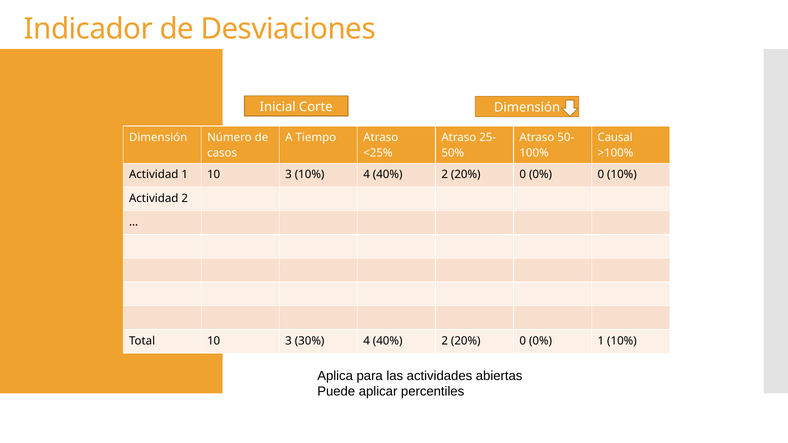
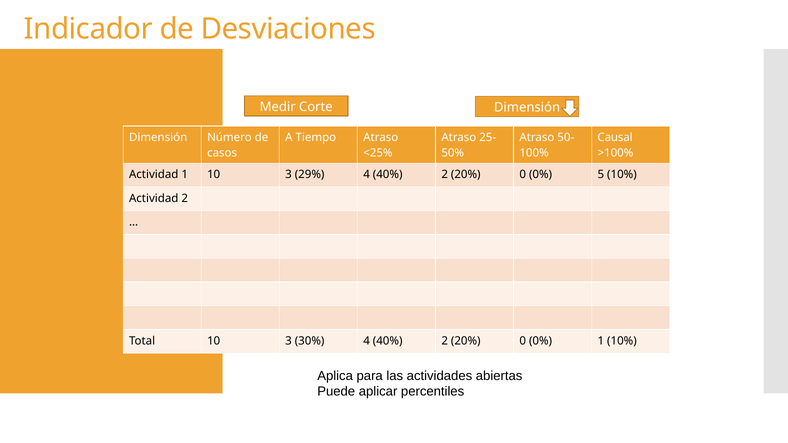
Inicial: Inicial -> Medir (278, 107)
3 10%: 10% -> 29% (310, 175)
0% 0: 0 -> 5 (601, 175)
